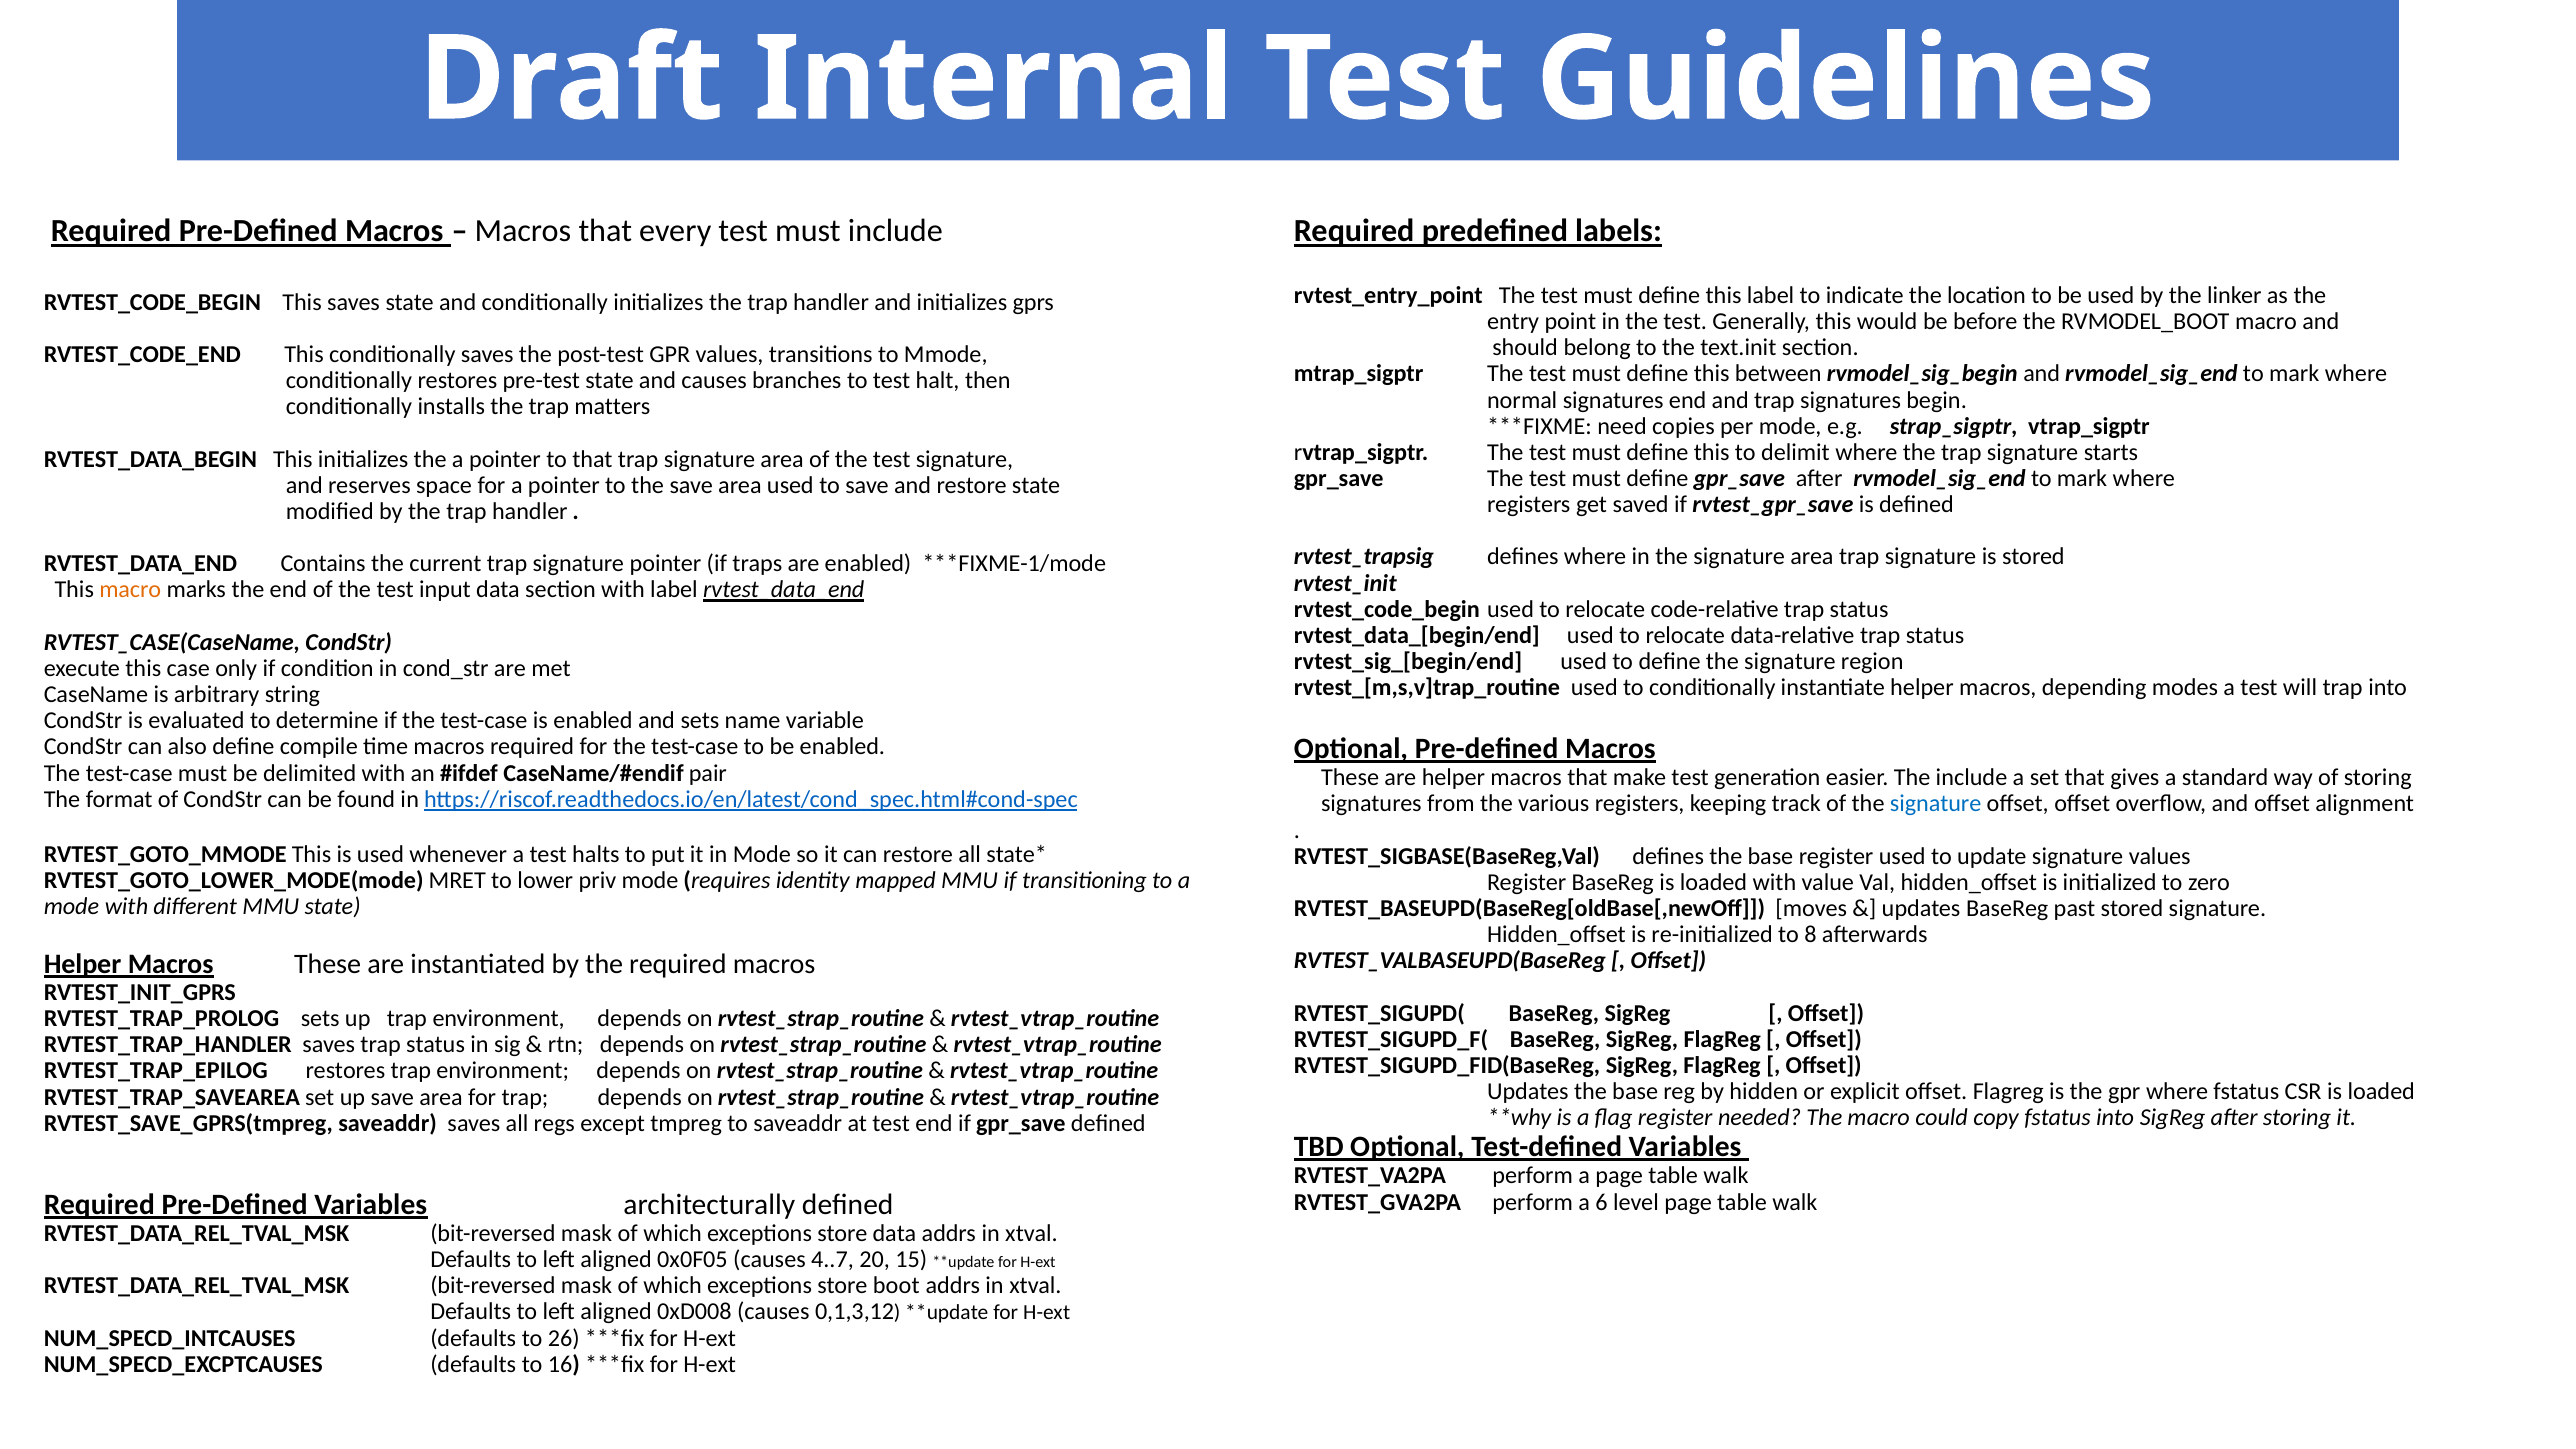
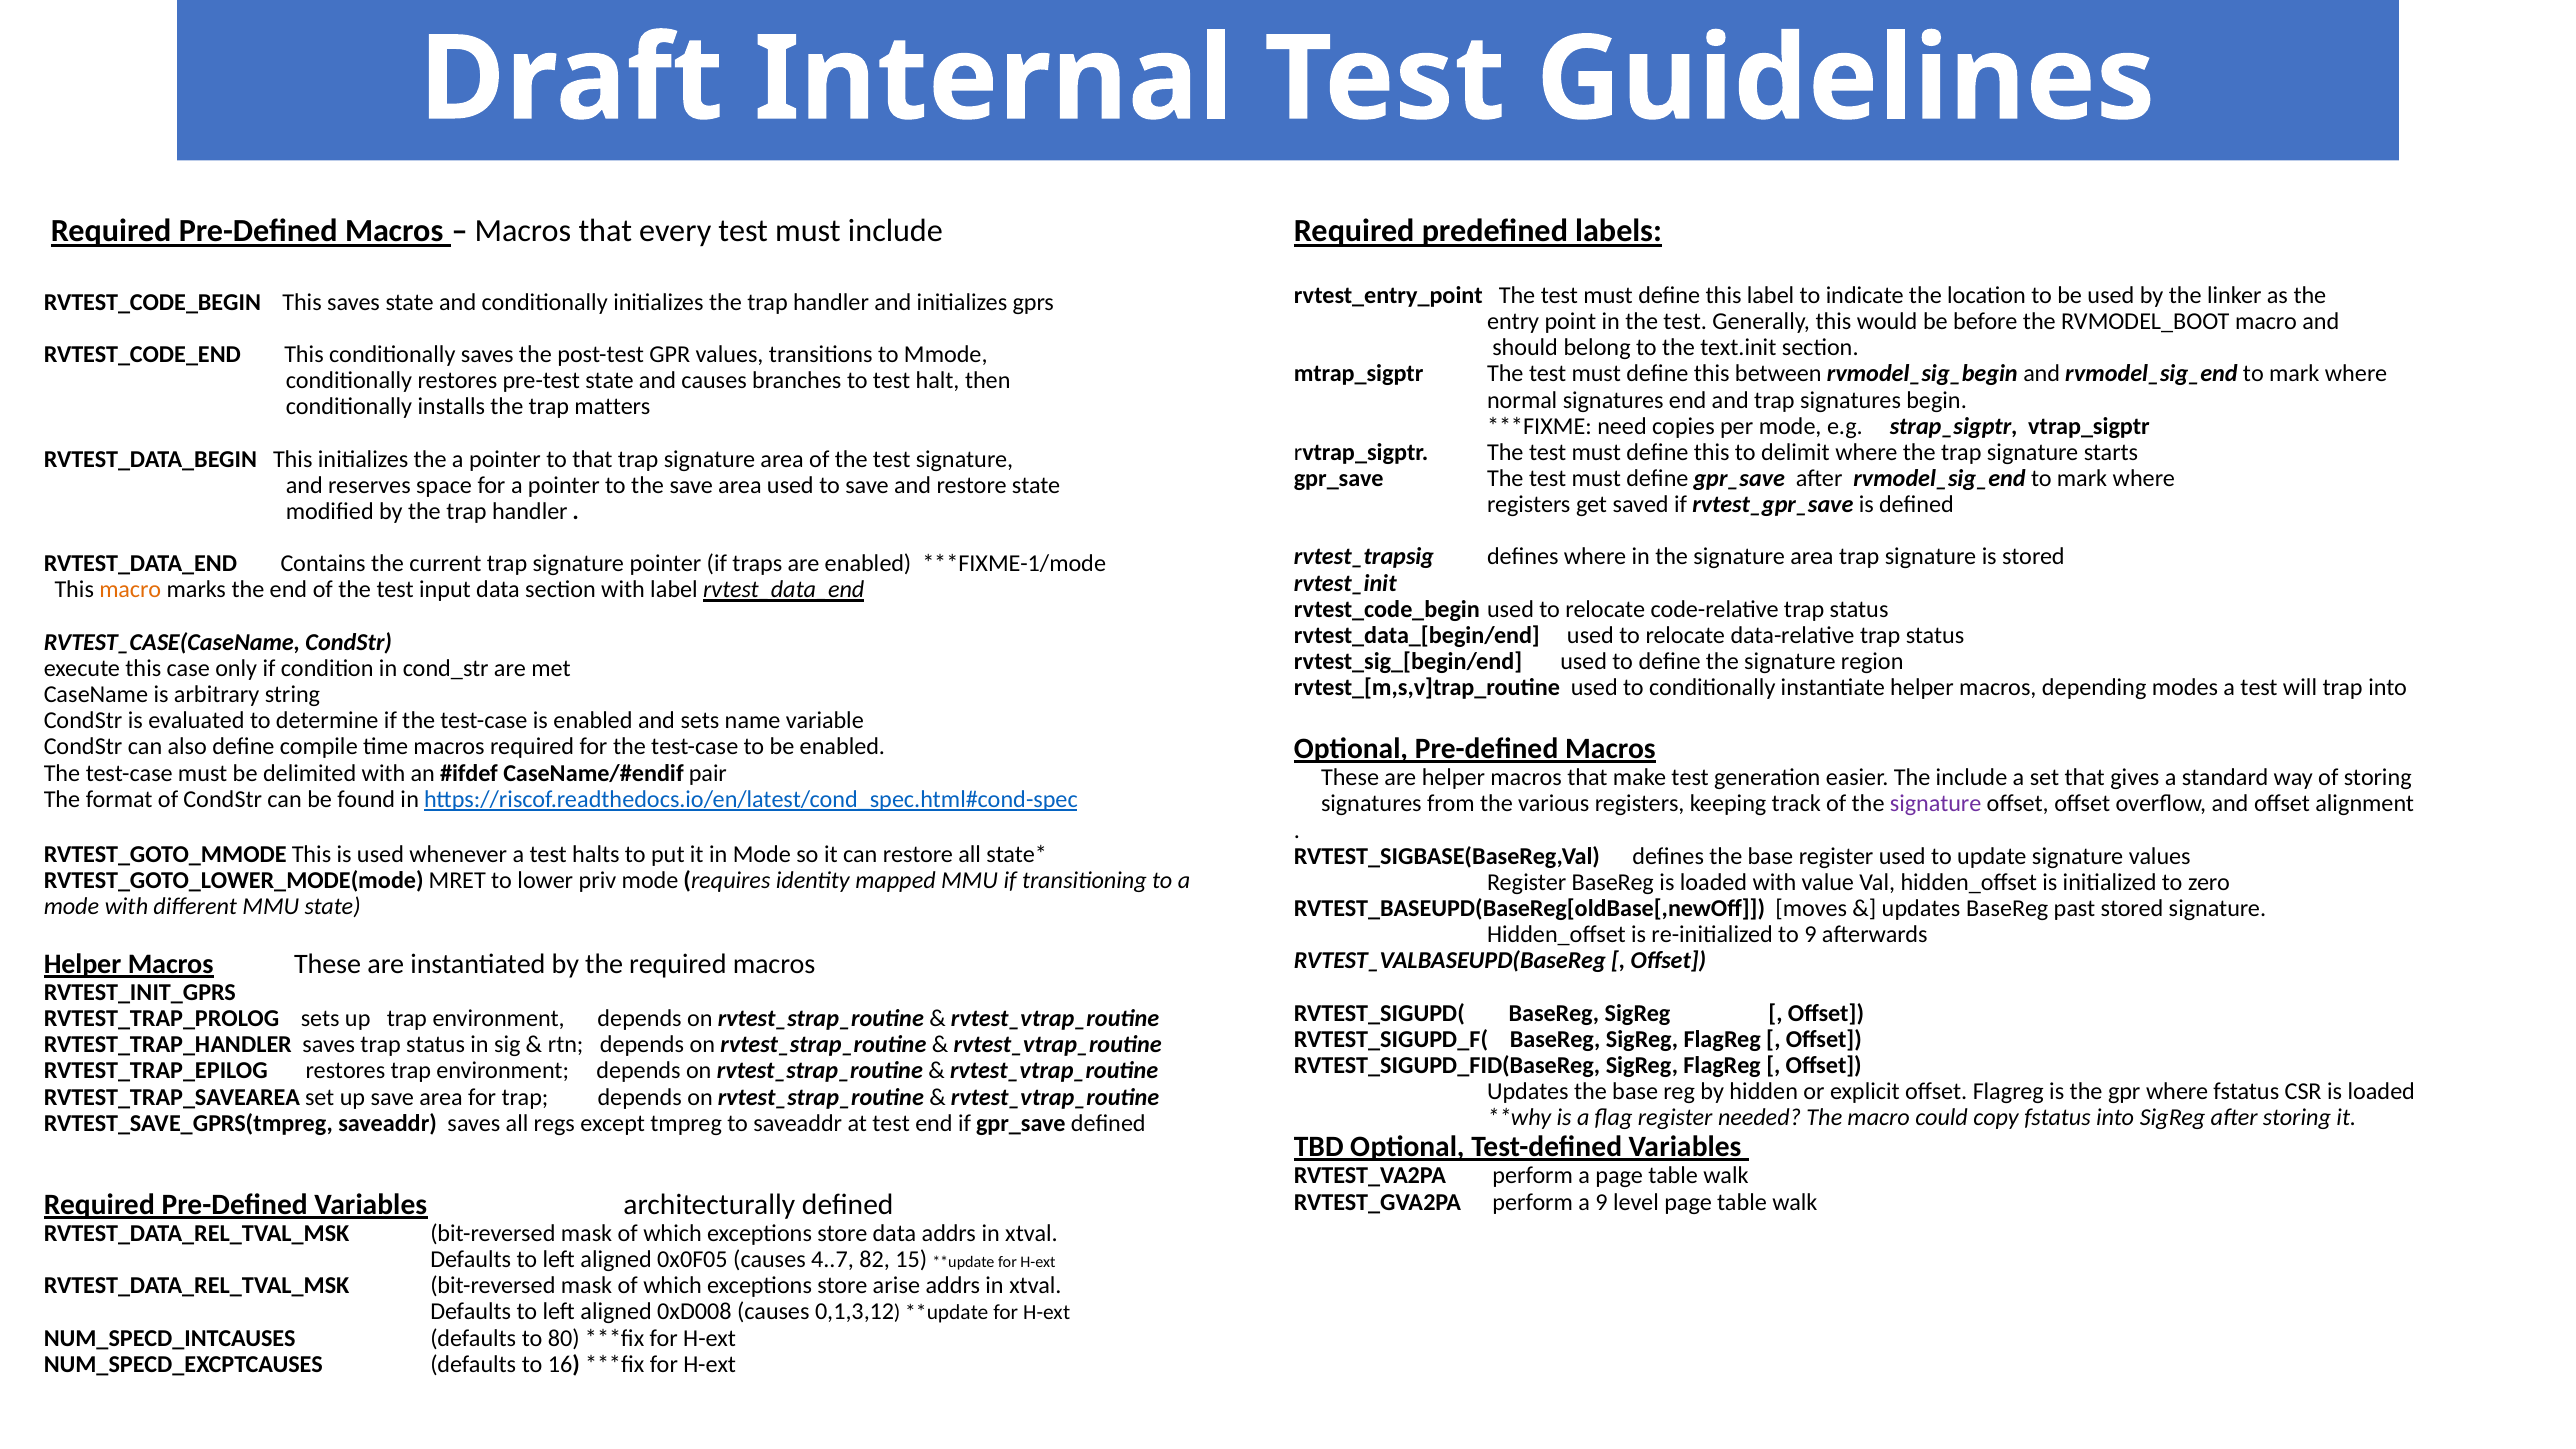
signature colour: blue -> purple (1936, 804)
to 8: 8 -> 9 (1810, 935)
a 6: 6 -> 9 (1602, 1202)
20: 20 -> 82 (875, 1260)
boot: boot -> arise (896, 1286)
26: 26 -> 80 (564, 1338)
